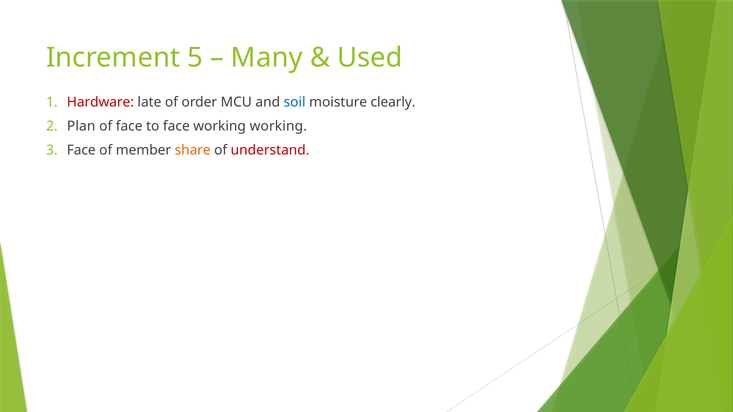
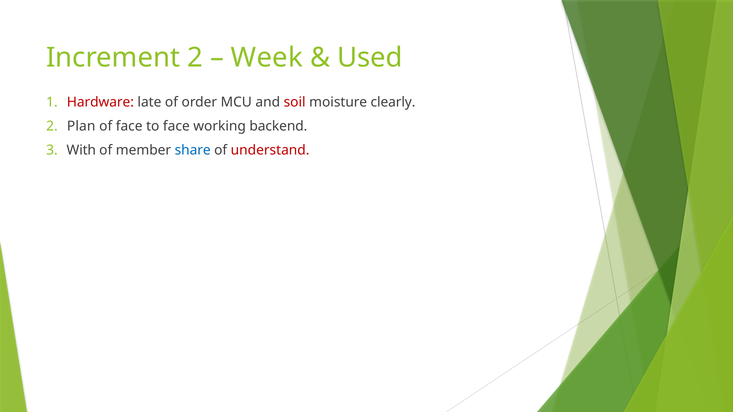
Increment 5: 5 -> 2 (195, 58)
Many: Many -> Week (267, 58)
soil colour: blue -> red (295, 102)
working working: working -> backend (278, 126)
Face: Face -> With (81, 150)
share colour: orange -> blue (193, 150)
